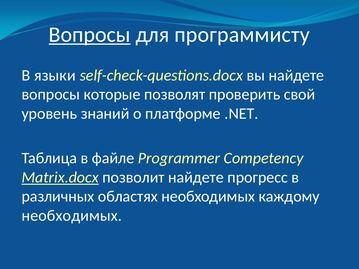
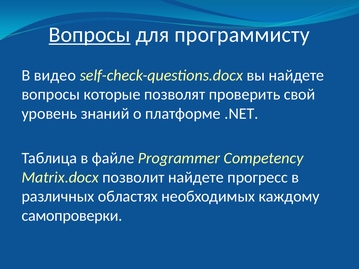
языки: языки -> видео (55, 75)
Matrix.docx underline: present -> none (60, 177)
необходимых: необходимых -> самопроверки (72, 216)
